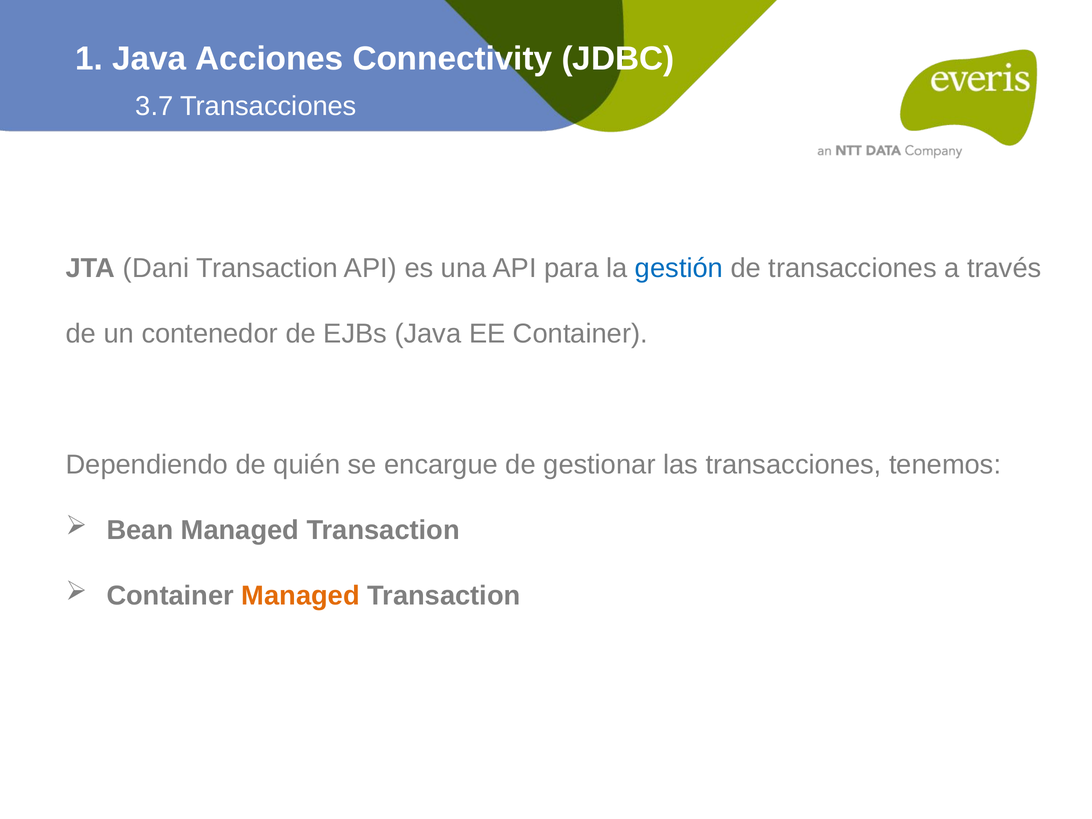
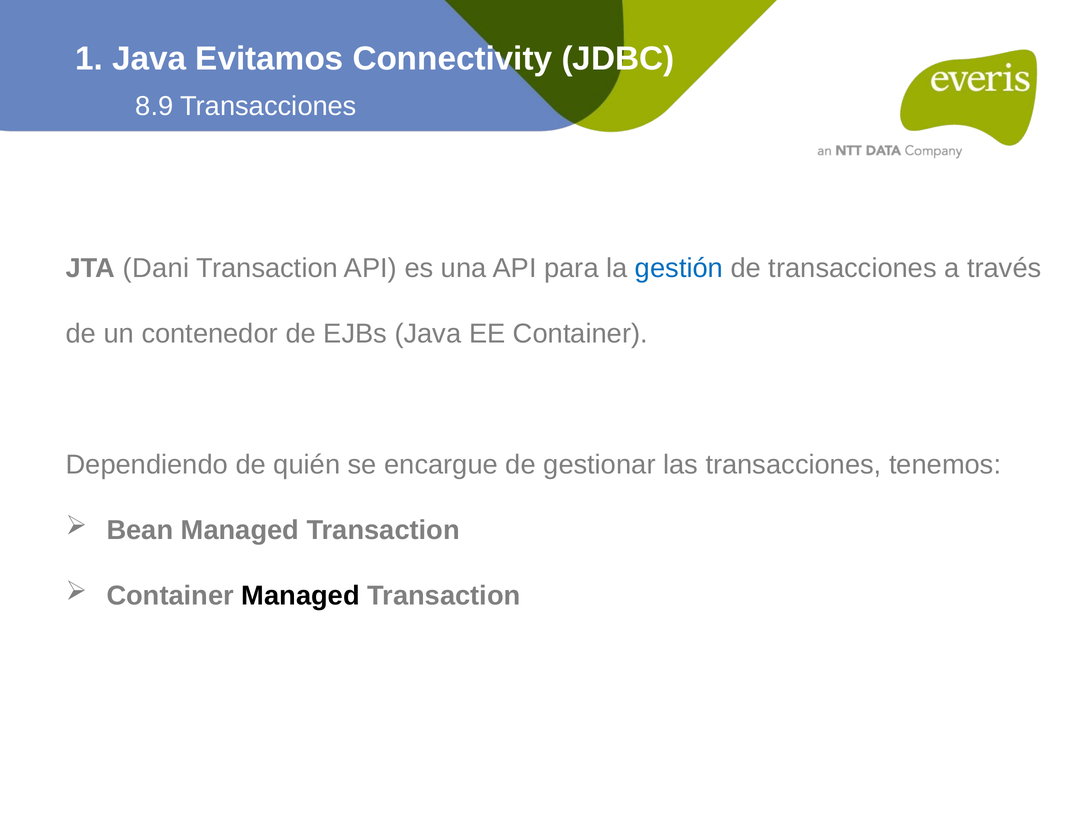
Acciones: Acciones -> Evitamos (269, 59)
3.7: 3.7 -> 8.9 (154, 106)
Managed colour: orange -> black (301, 596)
